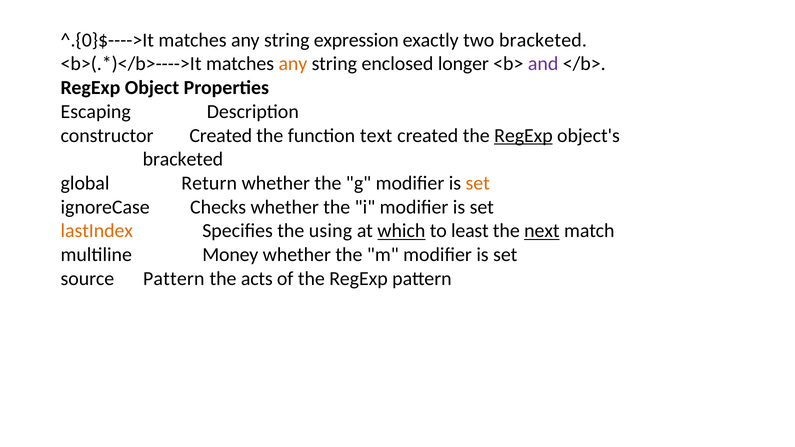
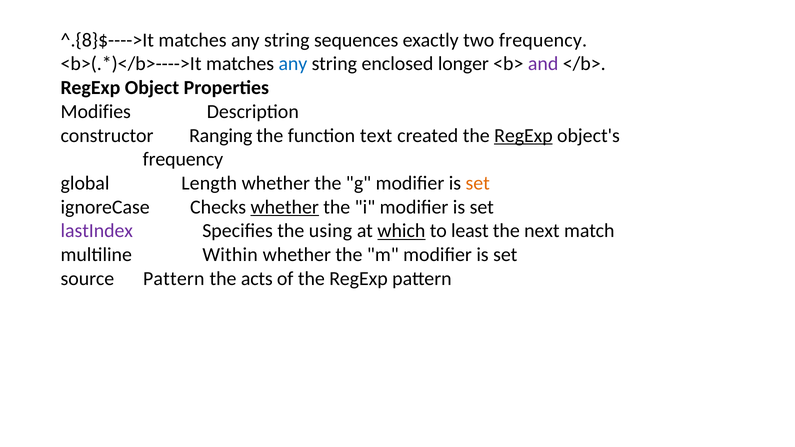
^.{0}$---->It: ^.{0}$---->It -> ^.{8}$---->It (107, 40)
expression: expression -> sequences (356, 40)
two bracketed: bracketed -> frequency (543, 40)
any colour: orange -> blue (293, 64)
Escaping: Escaping -> Modifies (96, 112)
constructor Created: Created -> Ranging (221, 136)
bracketed: bracketed -> frequency (183, 159)
Return: Return -> Length (209, 183)
whether underline: none -> present (285, 207)
lastIndex colour: orange -> purple (97, 231)
next underline: present -> none (542, 231)
Money: Money -> Within (230, 255)
